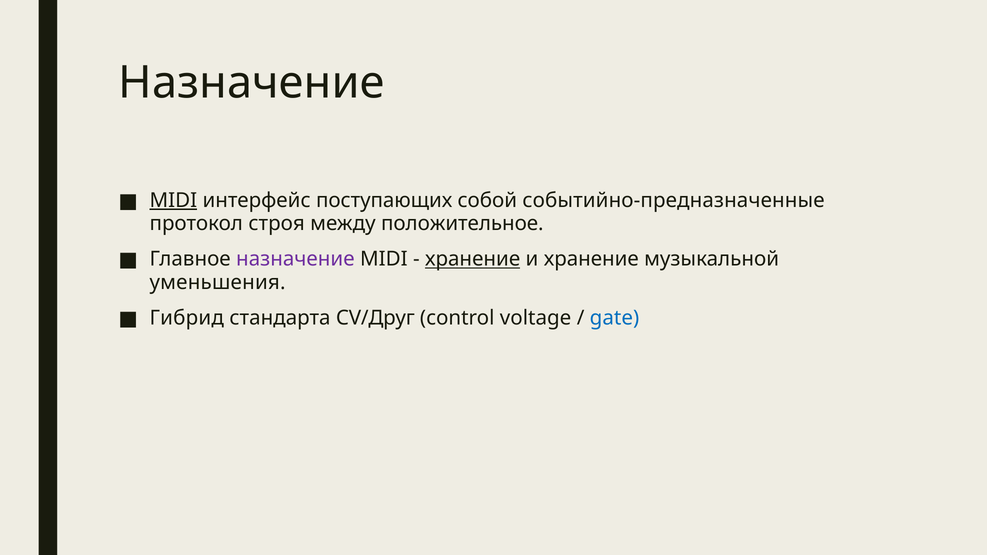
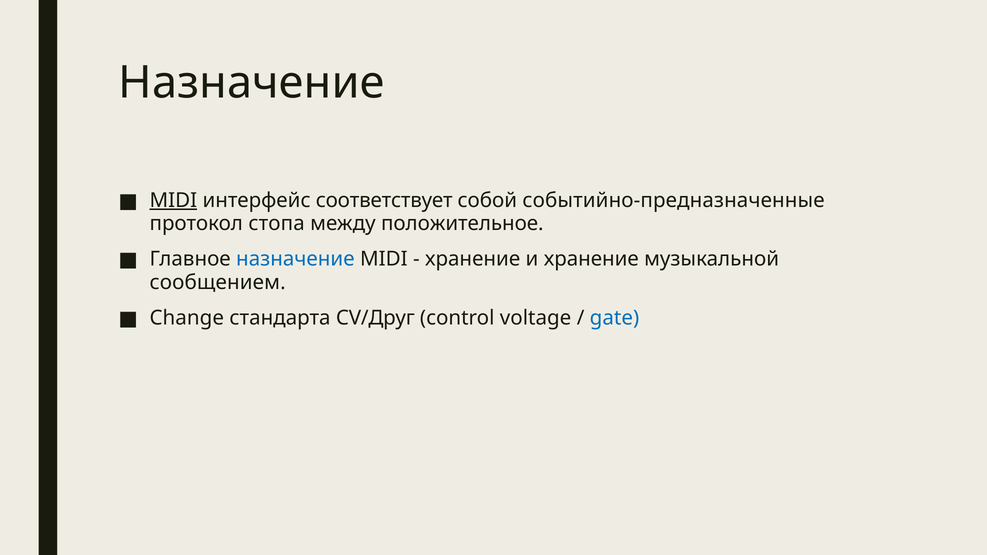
поступающих: поступающих -> соответствует (384, 201)
строя: строя -> стопа (277, 224)
назначение colour: purple -> blue (295, 259)
хранение underline: present -> none (473, 259)
уменьшения: уменьшения -> сообщением (218, 282)
Гибрид: Гибрид -> Change (187, 318)
